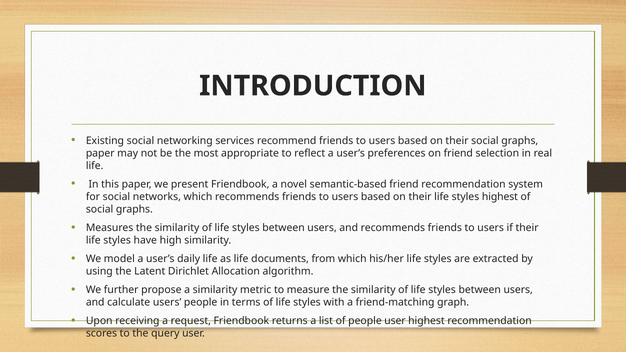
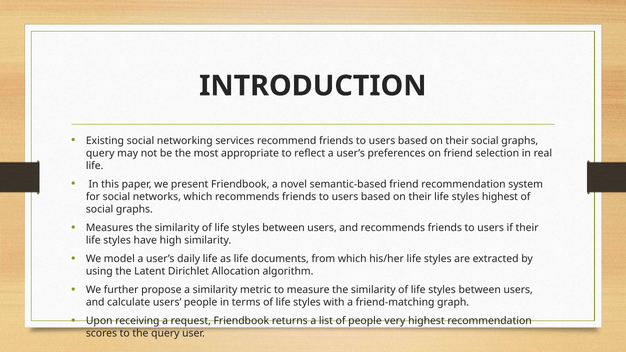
paper: paper -> query (100, 153)
people user: user -> very (395, 321)
